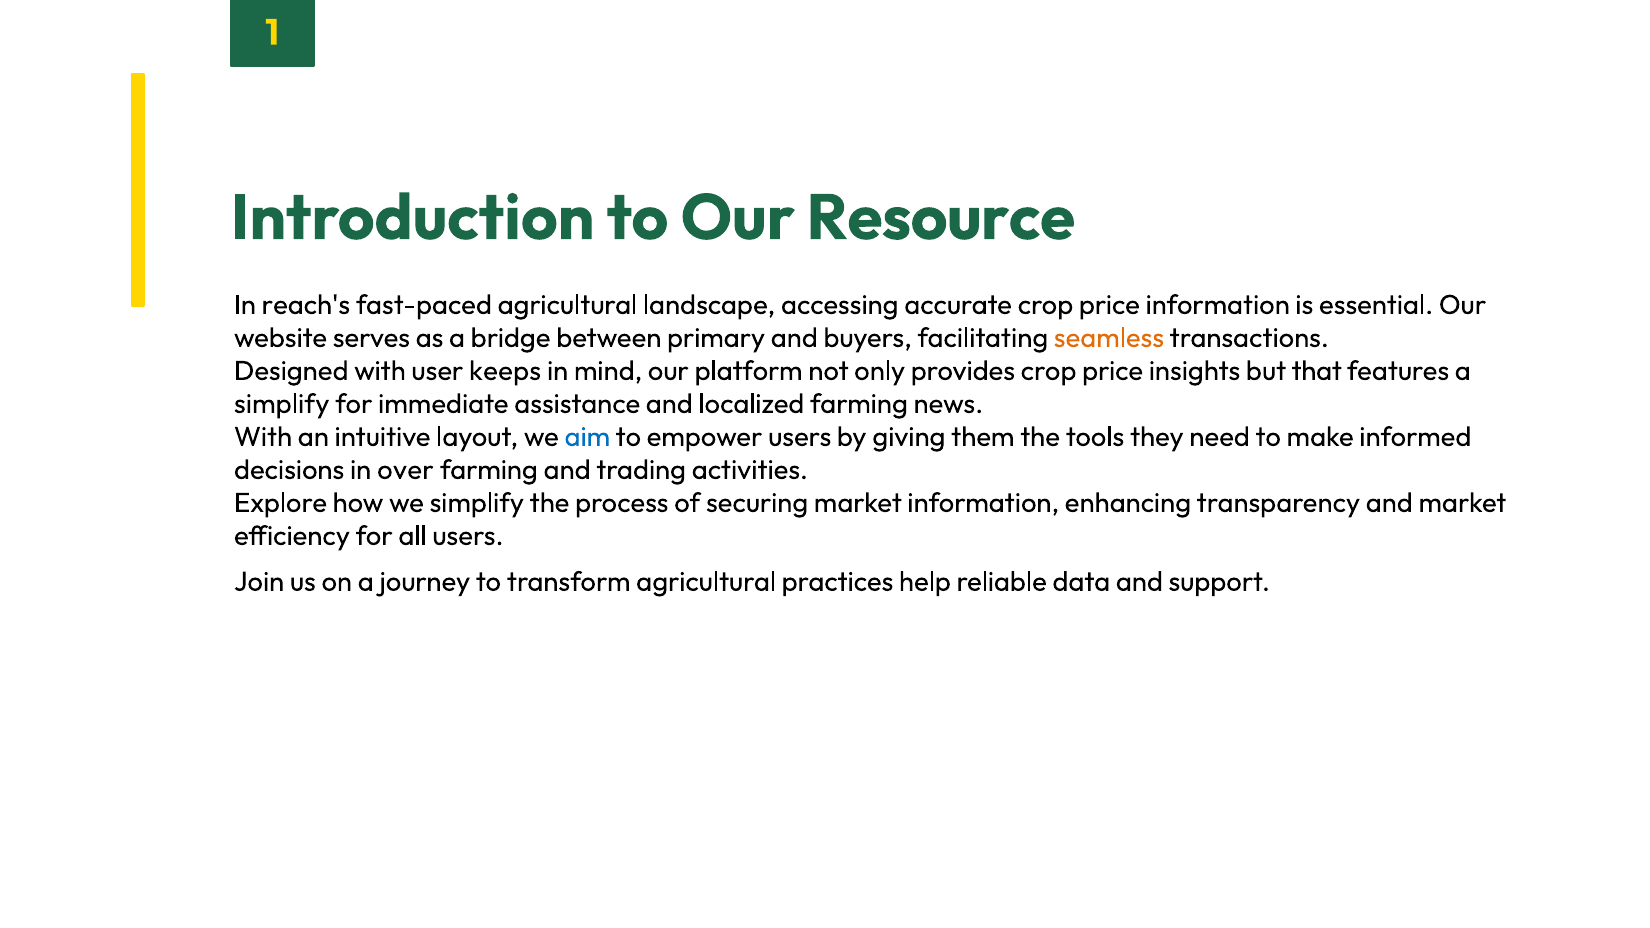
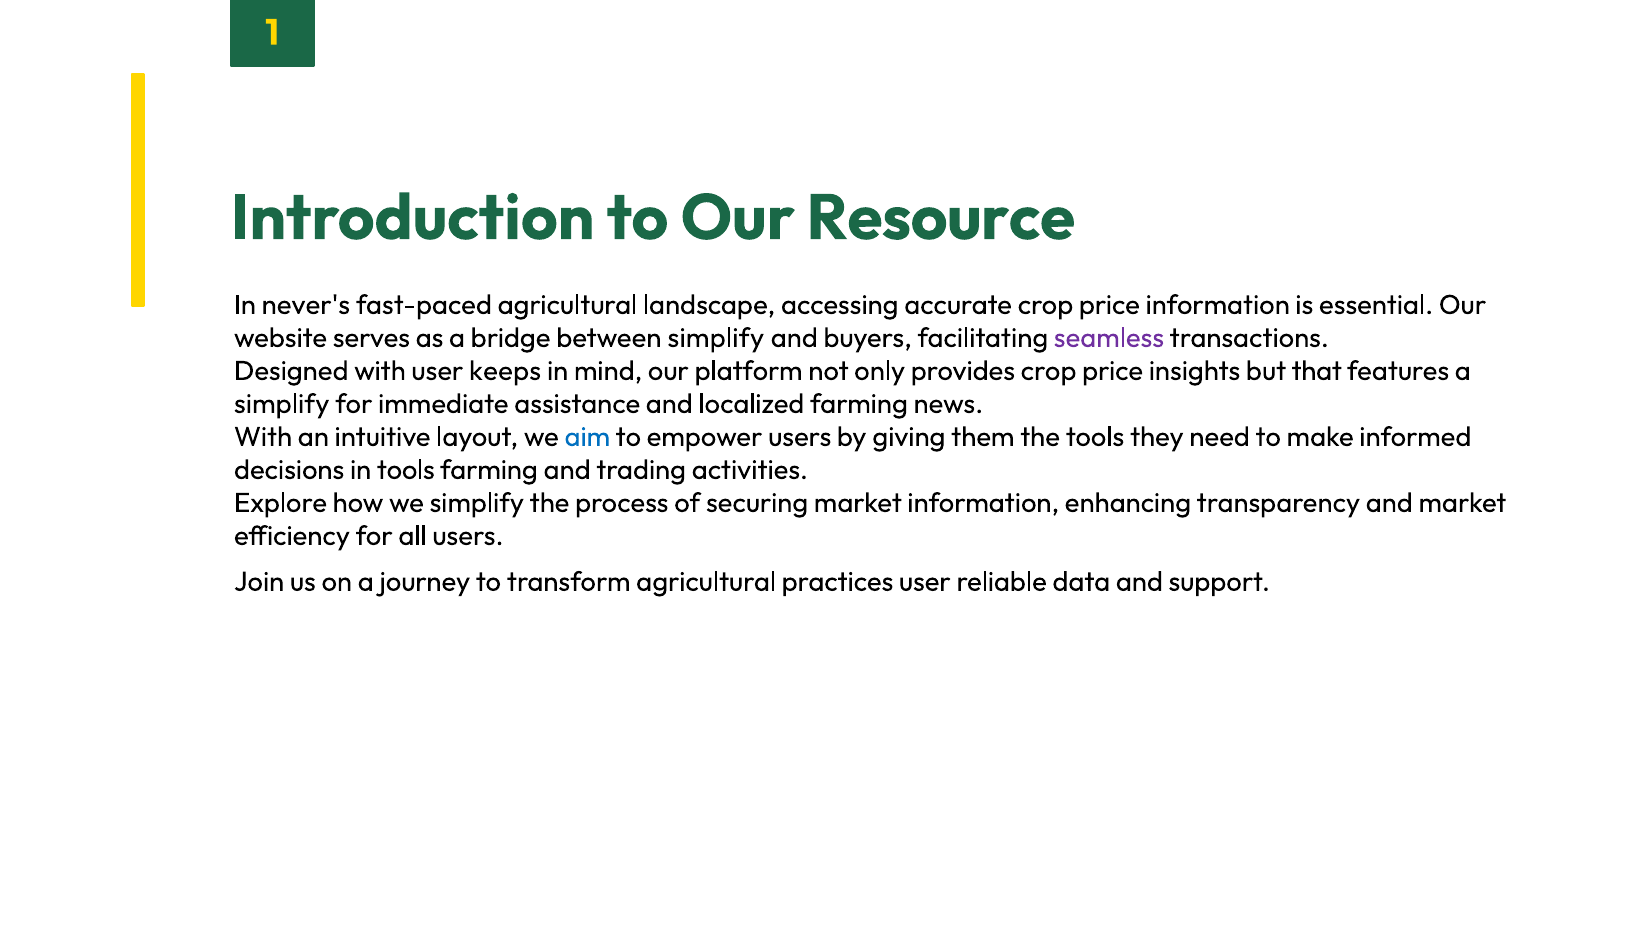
reach's: reach's -> never's (306, 305)
between primary: primary -> simplify (716, 338)
seamless colour: orange -> purple (1109, 338)
in over: over -> tools (406, 470)
practices help: help -> user (925, 582)
